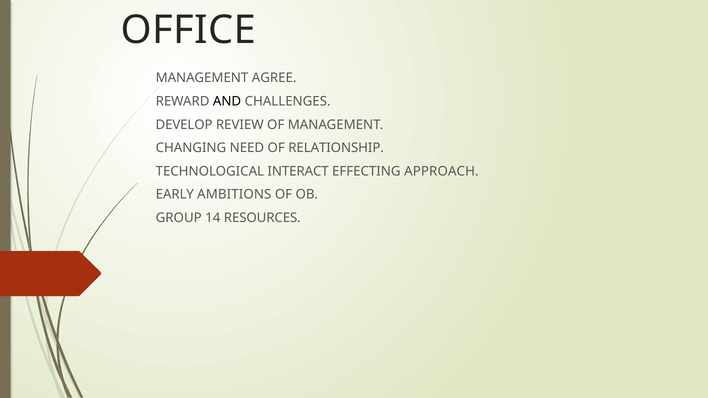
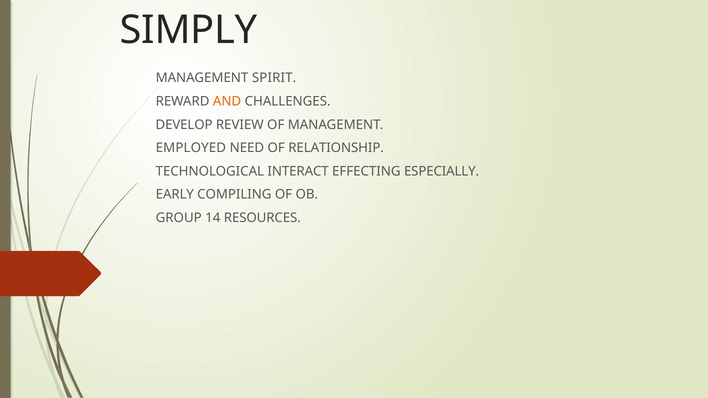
OFFICE: OFFICE -> SIMPLY (188, 30)
AGREE: AGREE -> SPIRIT (274, 78)
AND colour: black -> orange (227, 101)
CHANGING: CHANGING -> EMPLOYED (191, 148)
APPROACH: APPROACH -> ESPECIALLY (442, 171)
AMBITIONS: AMBITIONS -> COMPILING (234, 195)
